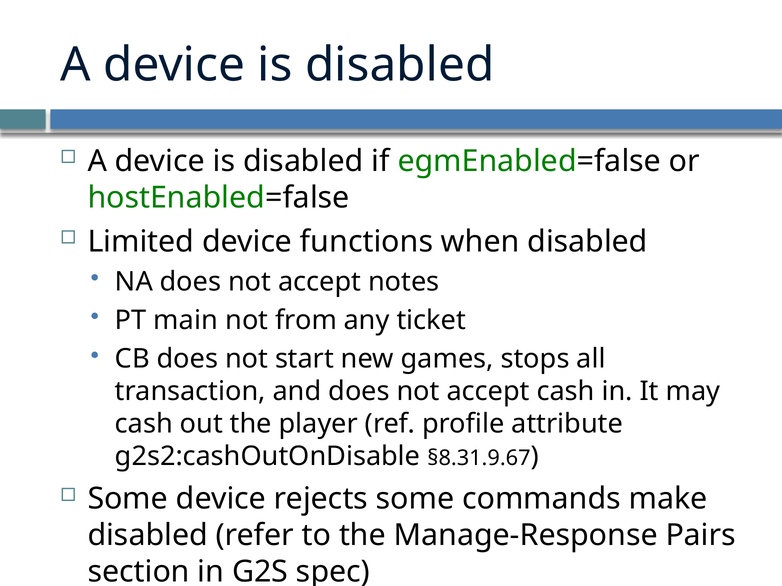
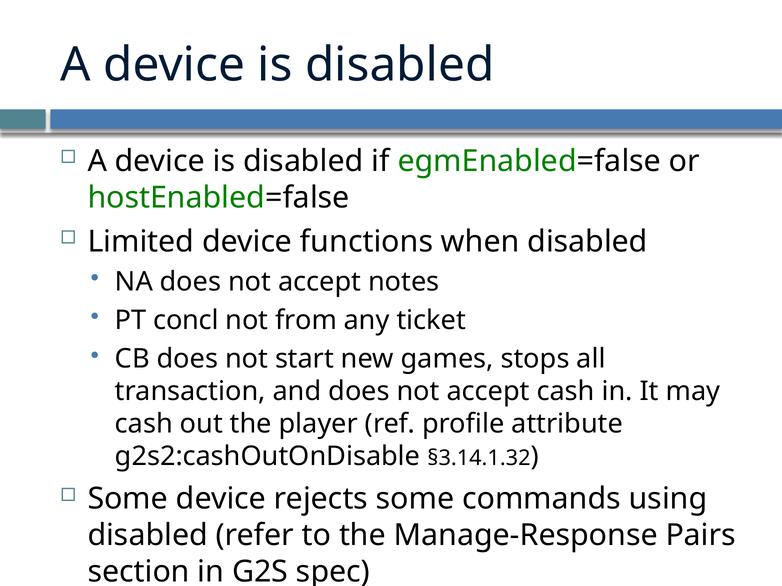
main: main -> concl (186, 321)
§8.31.9.67: §8.31.9.67 -> §3.14.1.32 (479, 459)
make: make -> using (668, 499)
